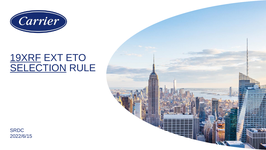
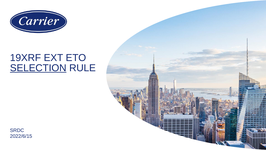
19XRF underline: present -> none (25, 58)
